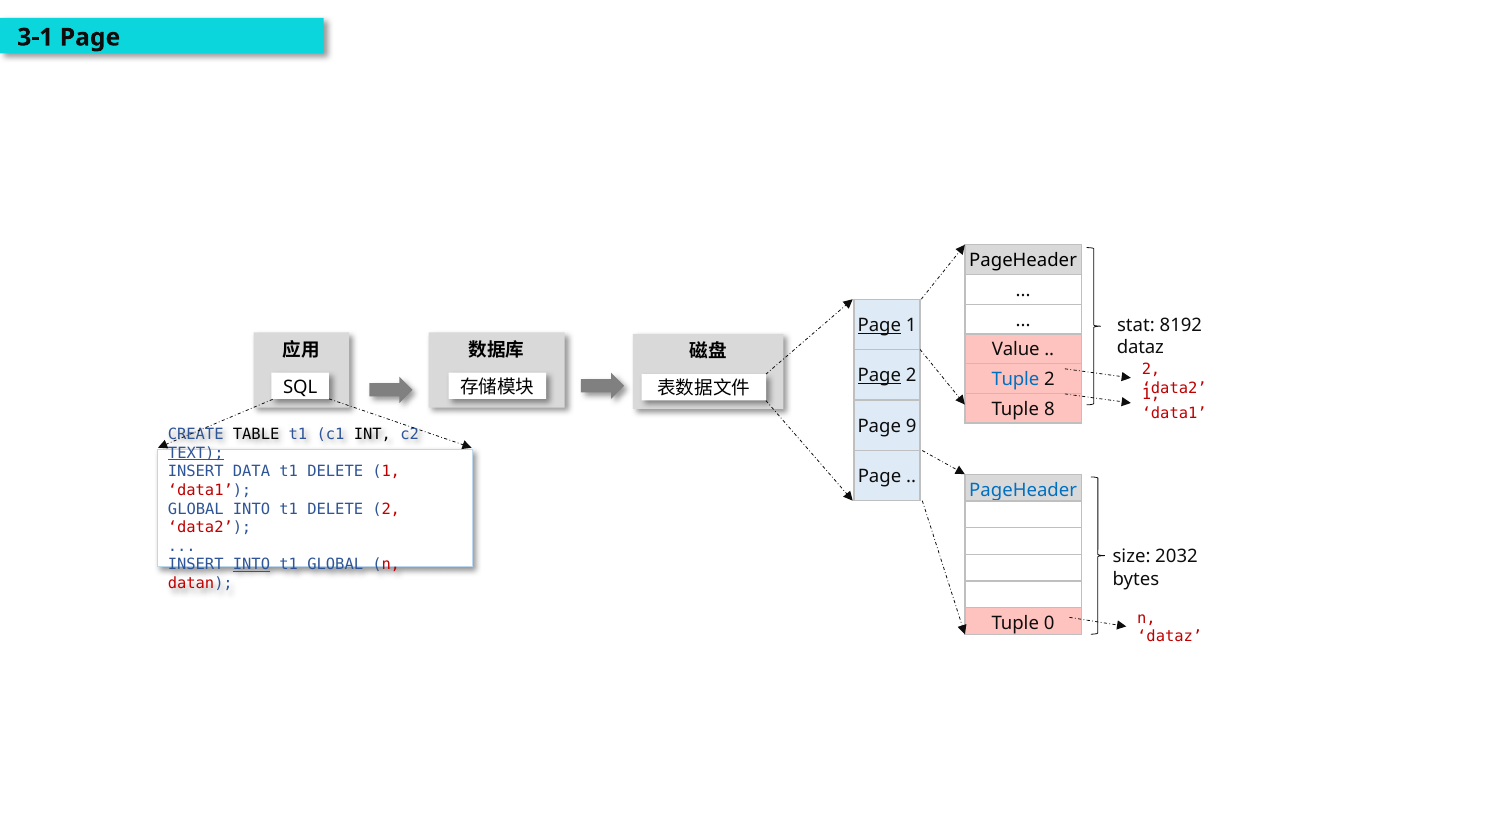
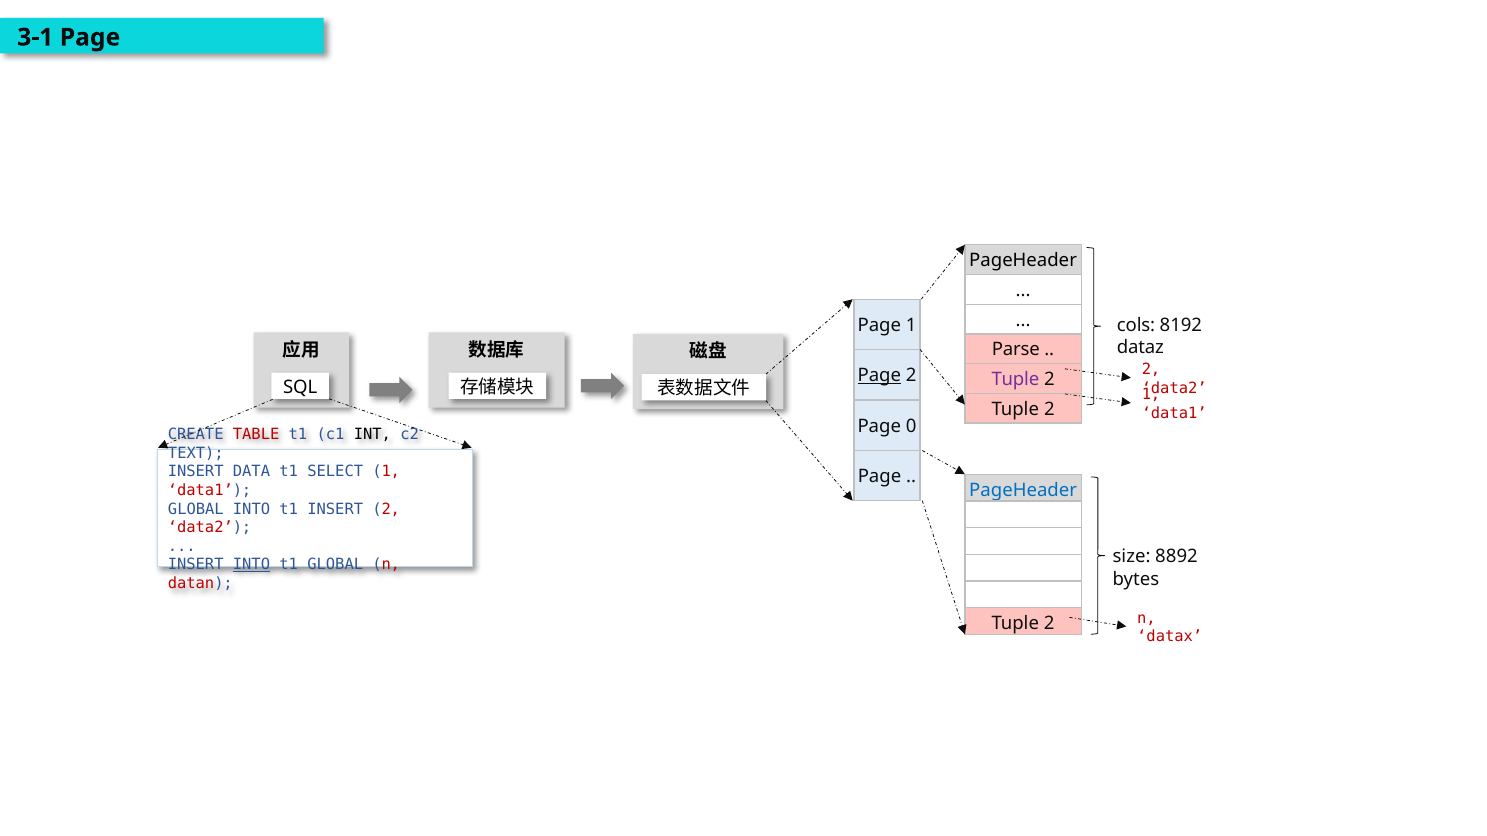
stat: stat -> cols (1136, 326)
Page underline: present -> none (879, 326)
Value: Value -> Parse (1016, 350)
Tuple colour: blue -> purple (1015, 380)
8: 8 -> 2 (1049, 409)
9: 9 -> 0 (911, 426)
TABLE colour: black -> red (256, 435)
TEXT underline: present -> none (196, 453)
DELETE: DELETE -> SELECT (335, 472)
INTO t1 DELETE: DELETE -> INSERT (335, 509)
2032: 2032 -> 8892 (1176, 557)
0: 0 -> 2 (1049, 624)
dataz: dataz -> datax (1170, 637)
